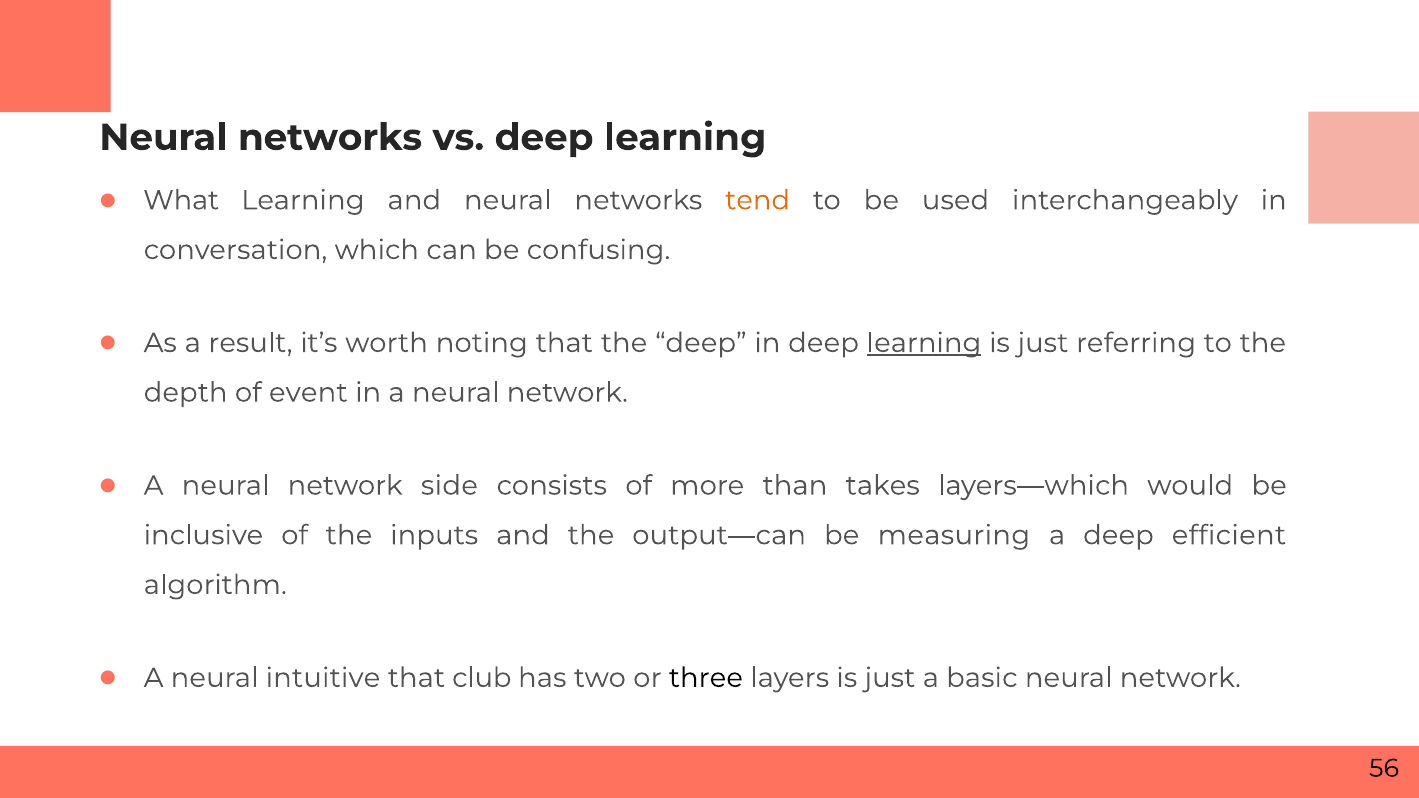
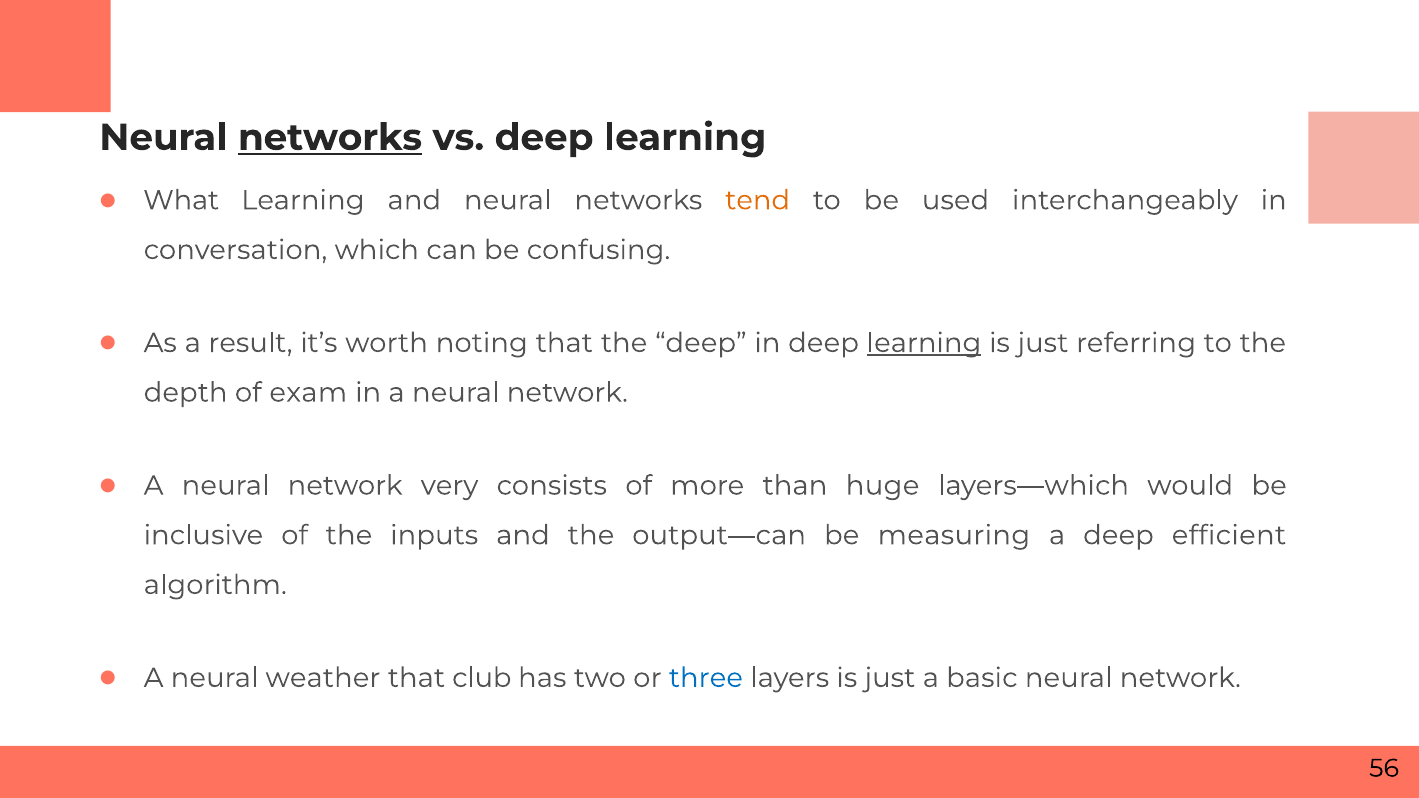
networks underline: none -> present (330, 138)
event: event -> exam (308, 393)
side: side -> very (450, 486)
takes: takes -> huge (883, 486)
intuitive: intuitive -> weather (323, 678)
three colour: black -> blue (706, 678)
